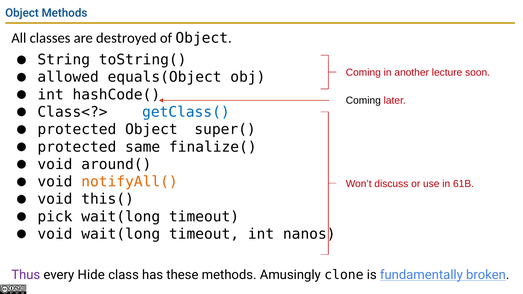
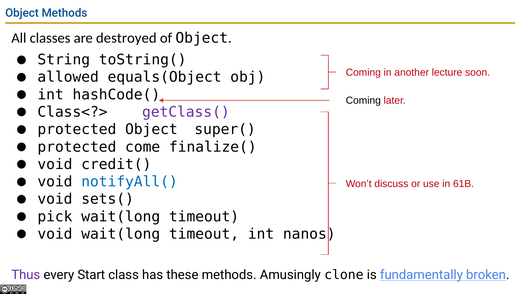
getClass( colour: blue -> purple (186, 112)
same: same -> come (143, 147)
around(: around( -> credit( (116, 164)
notifyAll( colour: orange -> blue (130, 182)
this(: this( -> sets( (108, 199)
Hide: Hide -> Start (91, 275)
